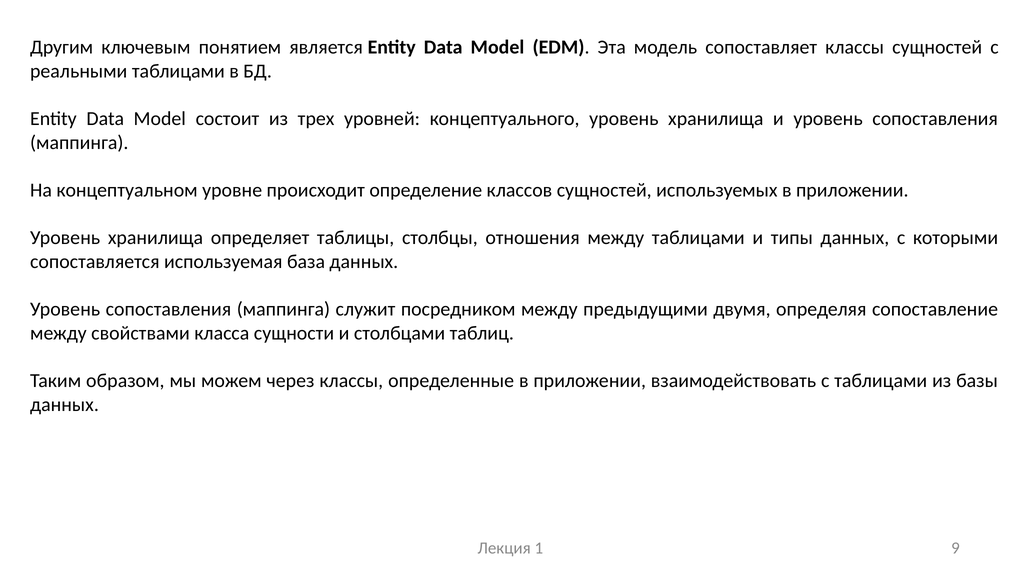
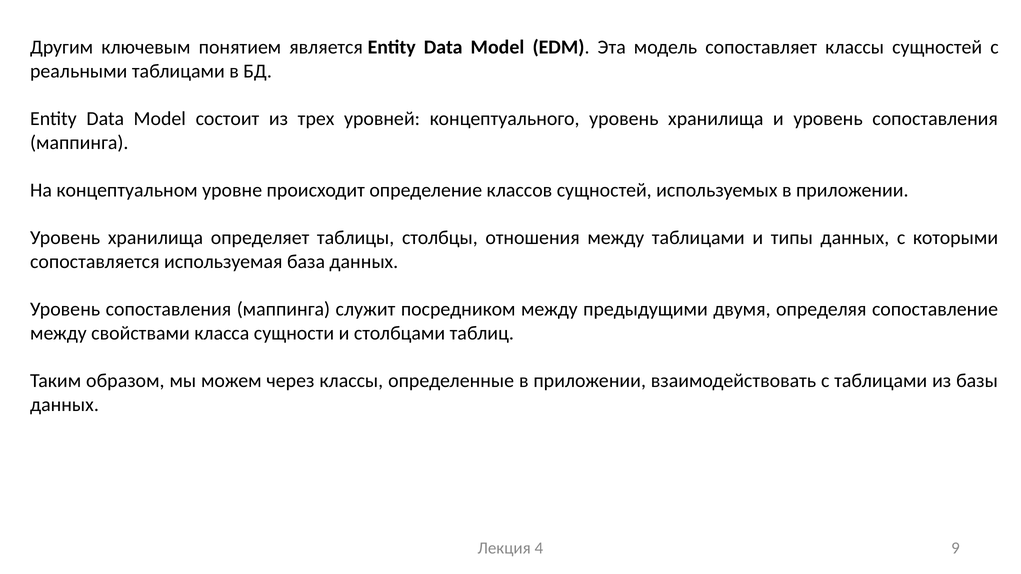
1: 1 -> 4 (539, 549)
